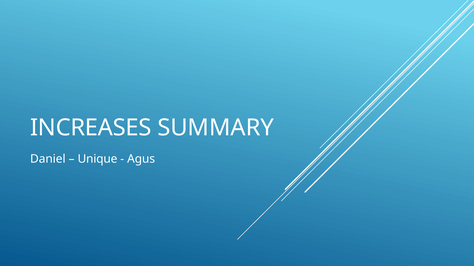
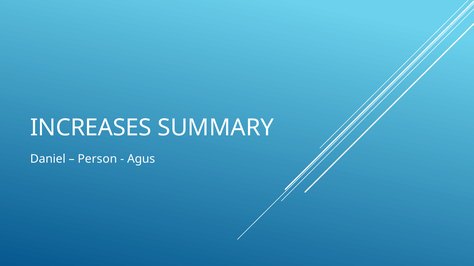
Unique: Unique -> Person (97, 159)
